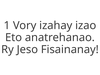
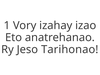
Fisainanay: Fisainanay -> Tarihonao (70, 49)
